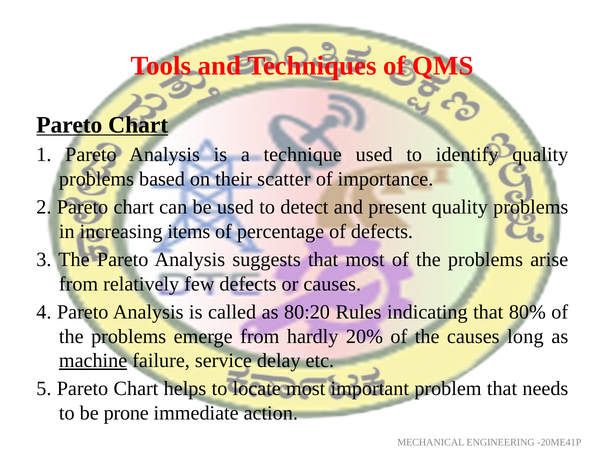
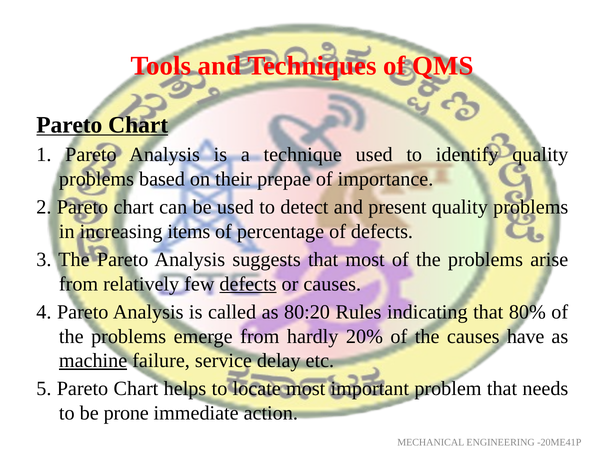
scatter: scatter -> prepae (284, 179)
defects underline: none -> present (248, 284)
long: long -> have (526, 336)
